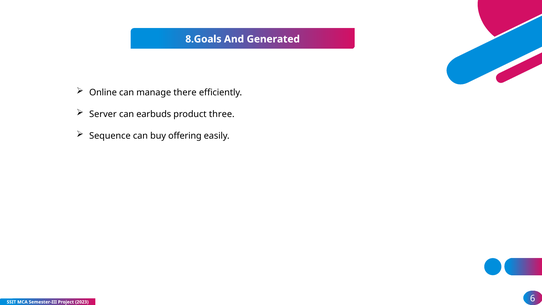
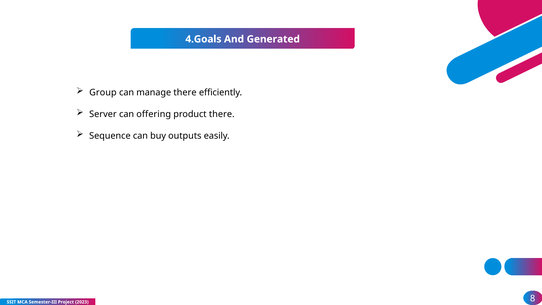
8.Goals: 8.Goals -> 4.Goals (203, 39)
Online: Online -> Group (103, 92)
earbuds: earbuds -> offering (154, 114)
product three: three -> there (222, 114)
offering: offering -> outputs (185, 136)
6: 6 -> 8 (533, 298)
